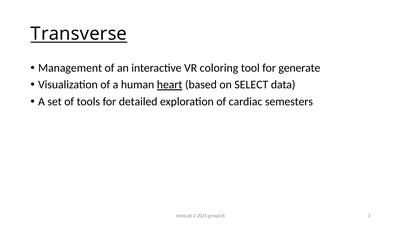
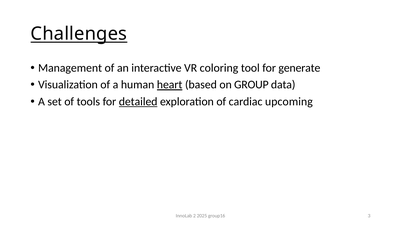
Transverse: Transverse -> Challenges (79, 34)
SELECT: SELECT -> GROUP (251, 85)
detailed underline: none -> present (138, 101)
semesters: semesters -> upcoming (289, 101)
